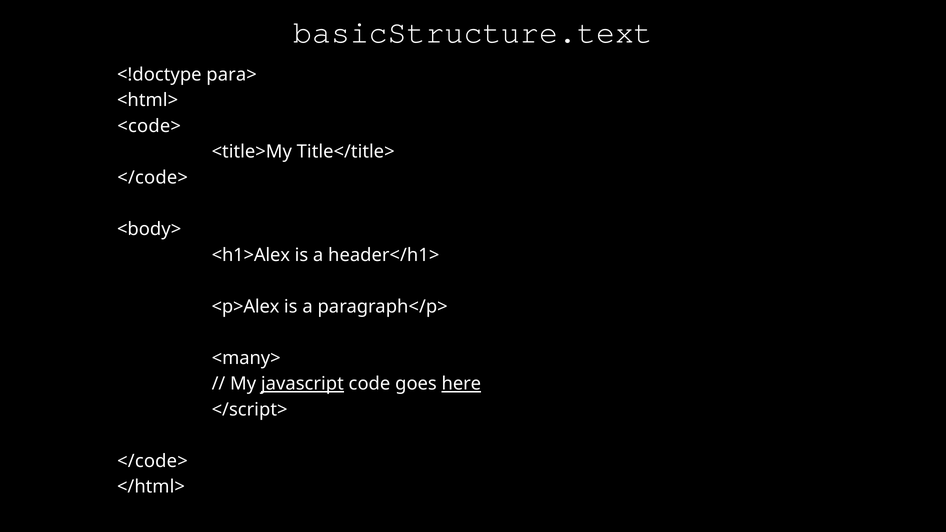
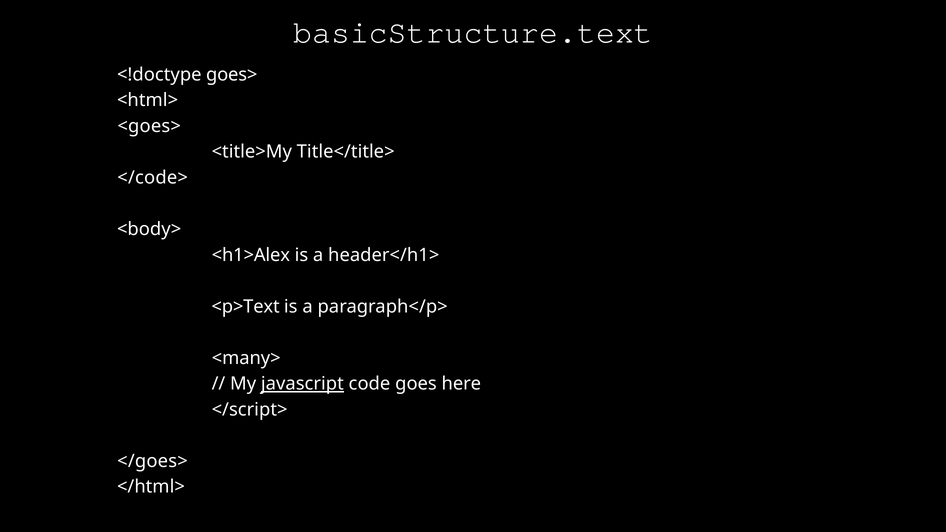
para>: para> -> goes> (232, 75)
<code>: <code> -> <goes> (149, 126)
<p>Alex: <p>Alex -> <p>Text (246, 307)
here underline: present -> none (461, 384)
</code>: </code> -> </goes> (152, 461)
